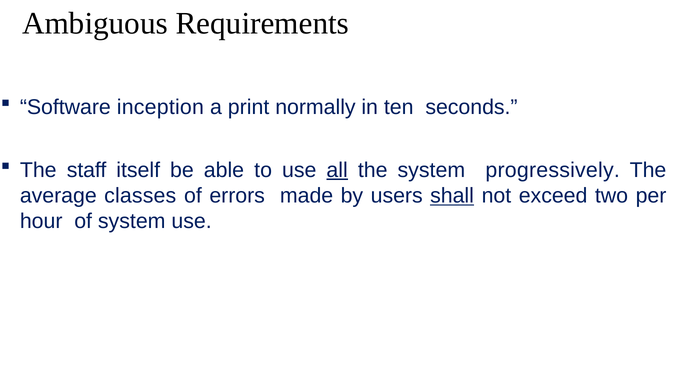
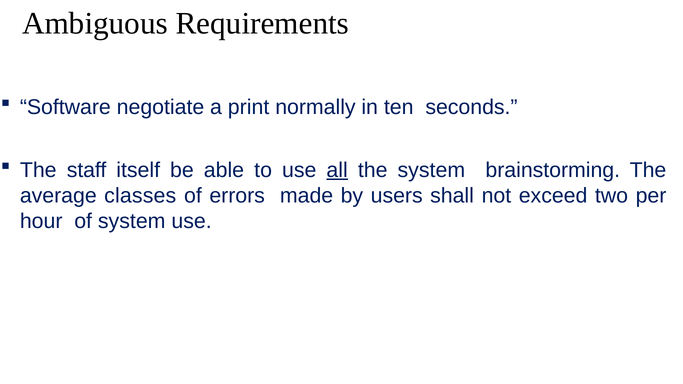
inception: inception -> negotiate (160, 107)
progressively: progressively -> brainstorming (553, 170)
shall underline: present -> none (452, 196)
